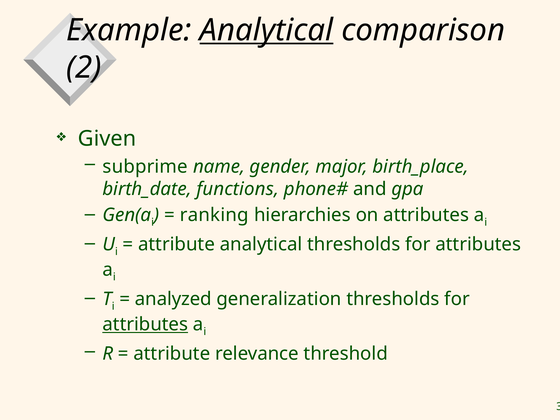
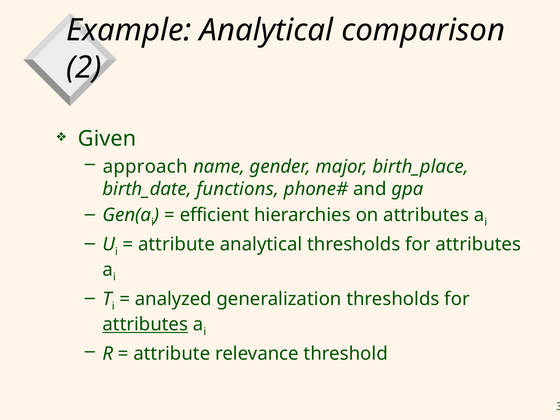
Analytical underline: present -> none (266, 30)
subprime: subprime -> approach (145, 167)
ranking: ranking -> efficient (214, 215)
